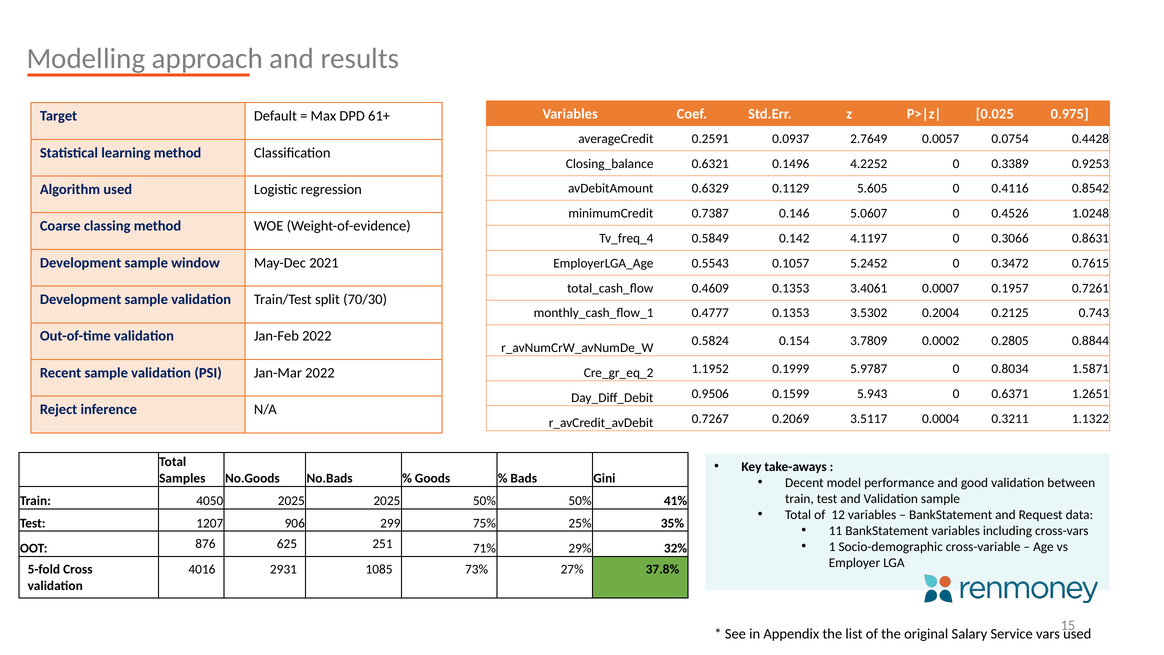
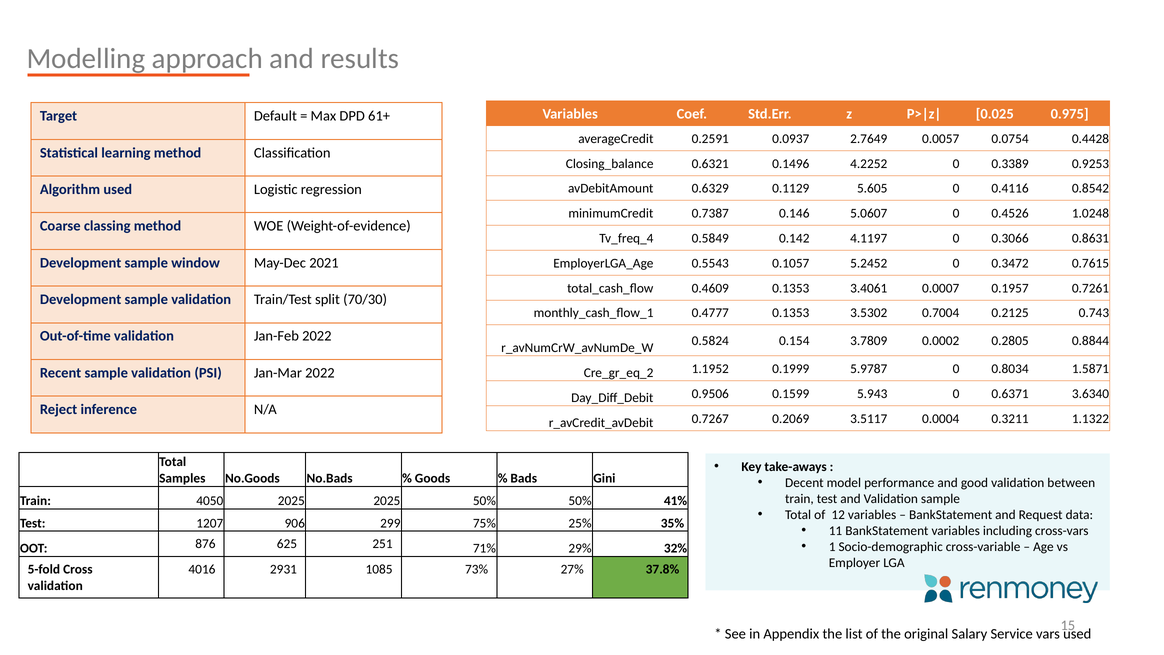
0.2004: 0.2004 -> 0.7004 (941, 313)
1.2651: 1.2651 -> 3.6340 (1090, 394)
